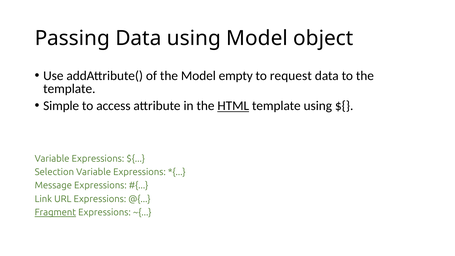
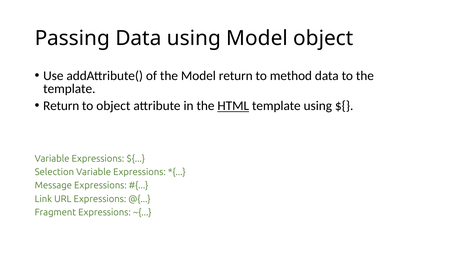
Model empty: empty -> return (236, 76)
request: request -> method (291, 76)
Simple: Simple -> Return (61, 106)
to access: access -> object (113, 106)
Fragment underline: present -> none (55, 212)
